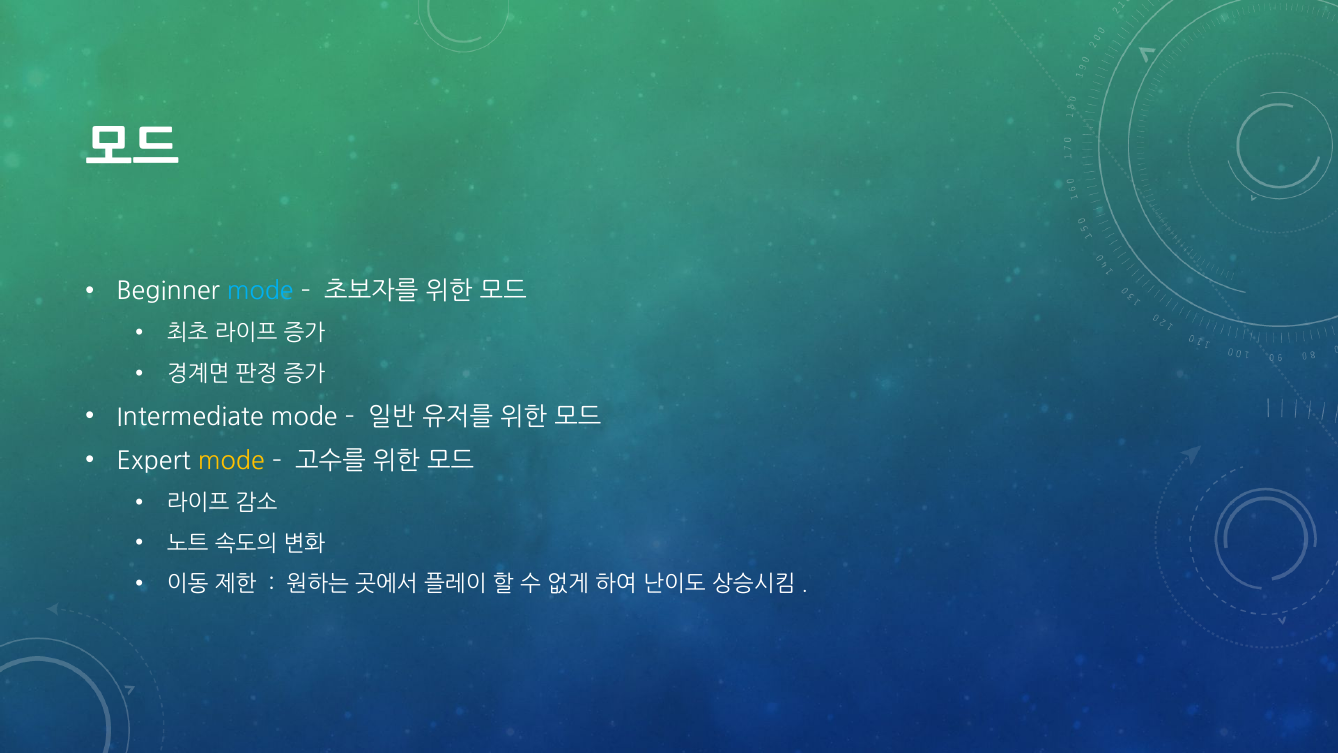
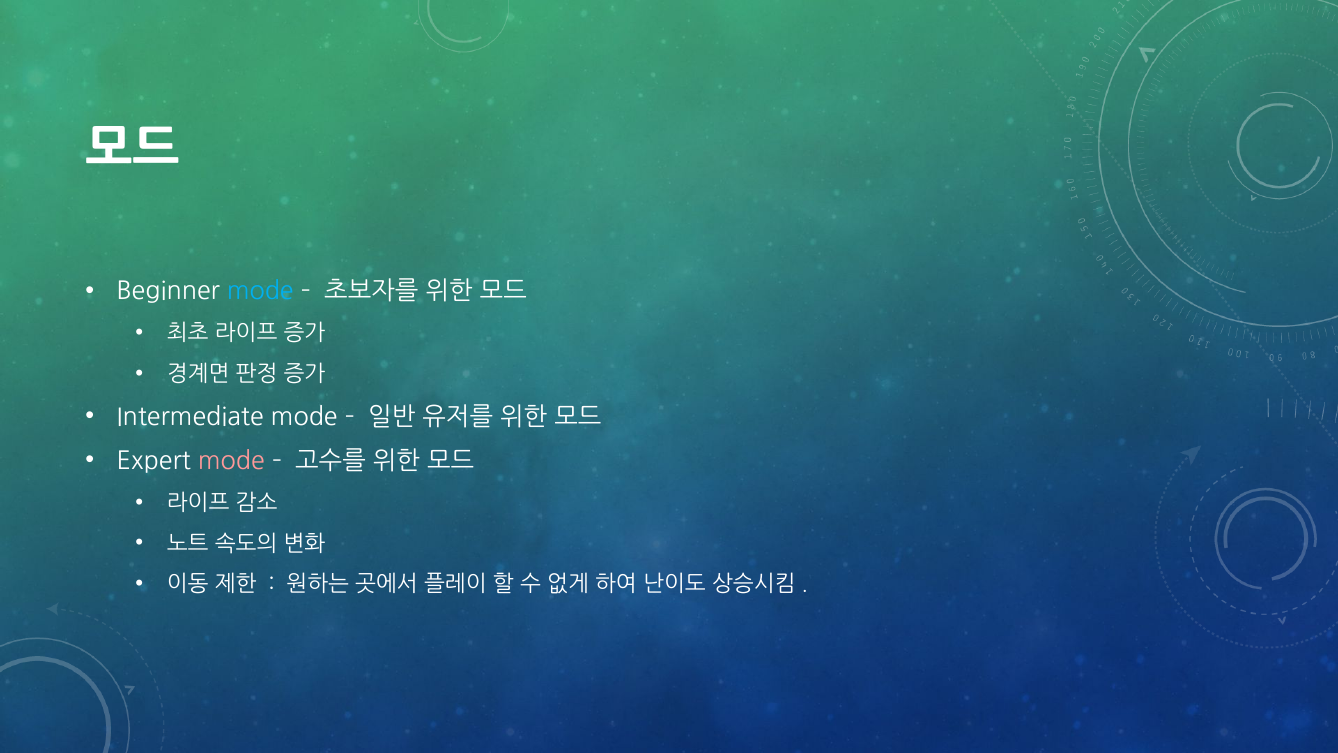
mode colour: yellow -> pink (231, 461)
